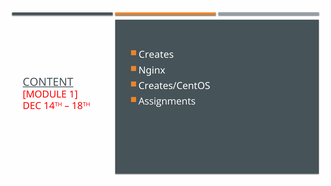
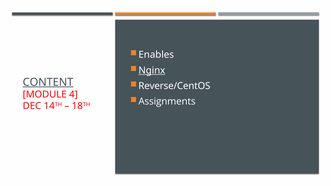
Creates: Creates -> Enables (156, 55)
Nginx underline: none -> present (152, 70)
Creates/CentOS: Creates/CentOS -> Reverse/CentOS (174, 86)
1: 1 -> 4 (74, 95)
